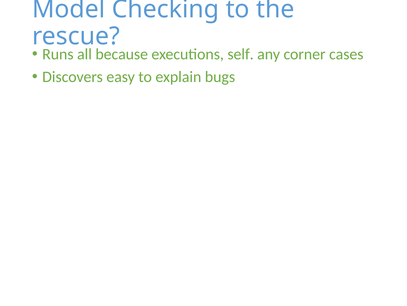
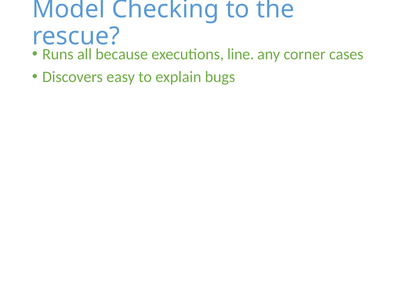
self: self -> line (241, 54)
